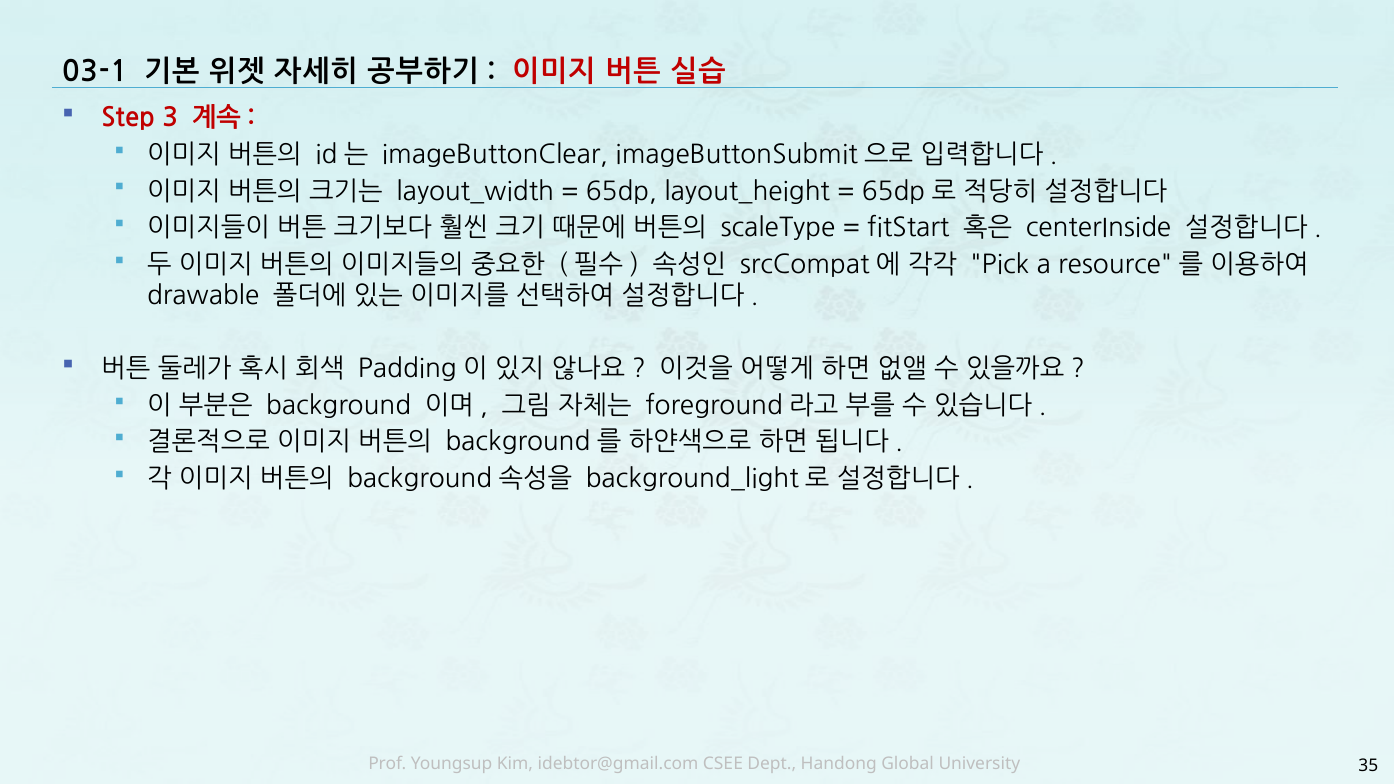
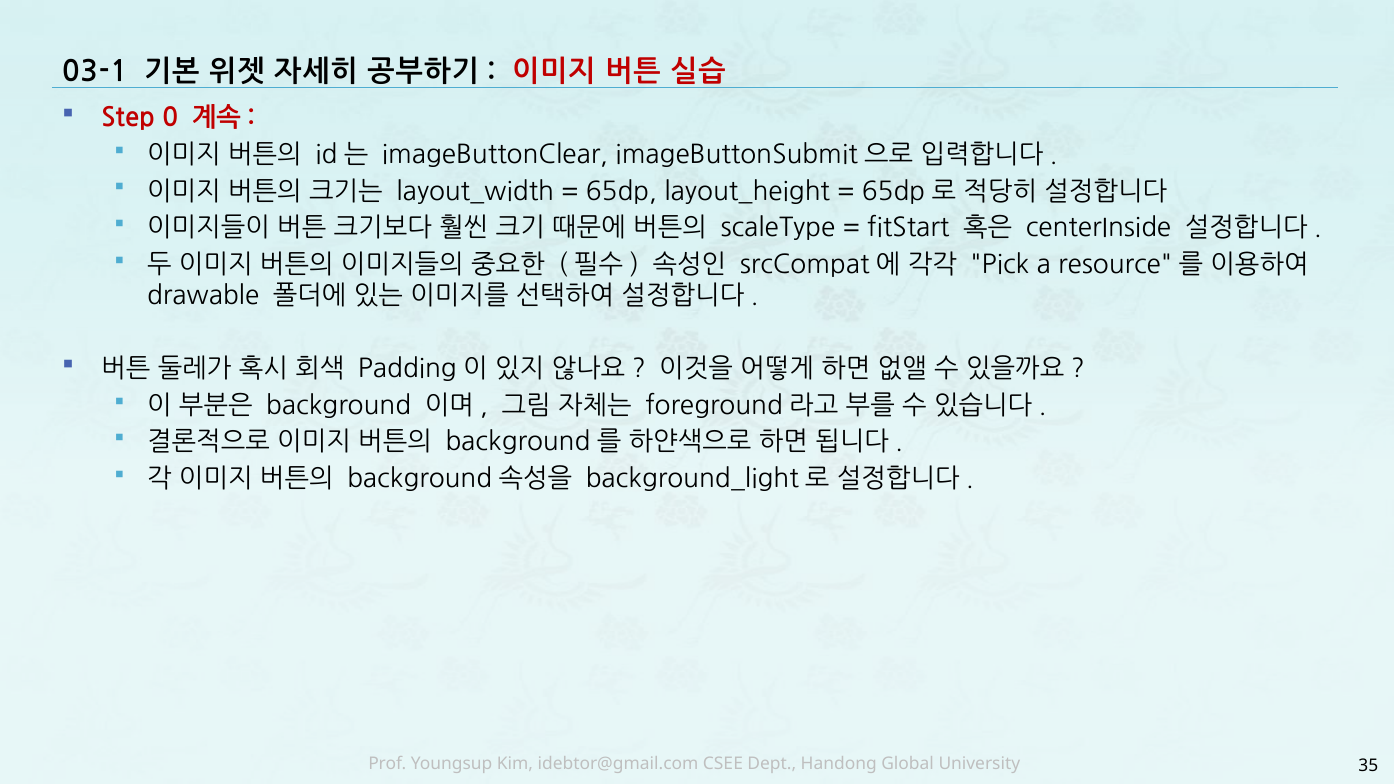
3: 3 -> 0 (170, 118)
